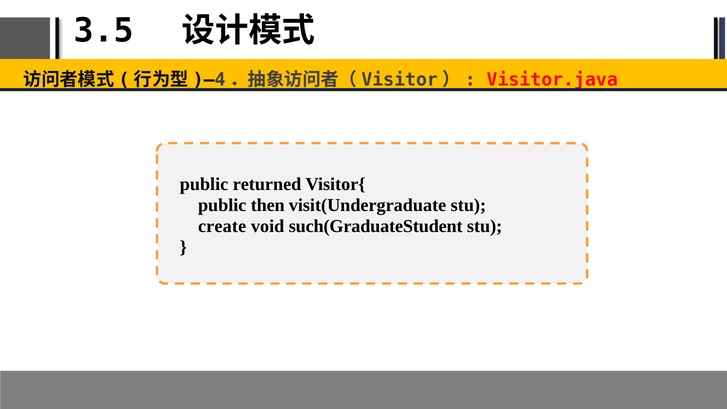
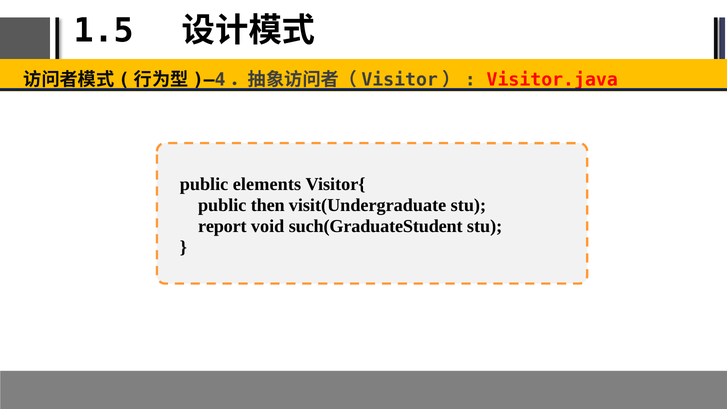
3.5: 3.5 -> 1.5 (104, 31)
returned: returned -> elements (267, 184)
create: create -> report (222, 226)
